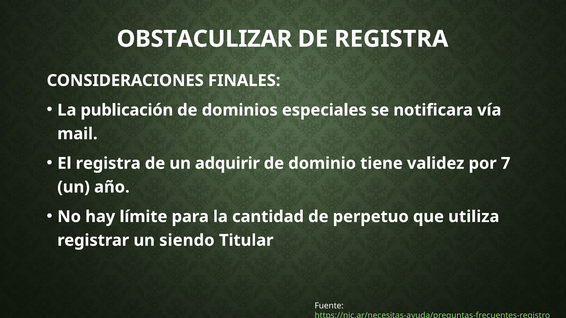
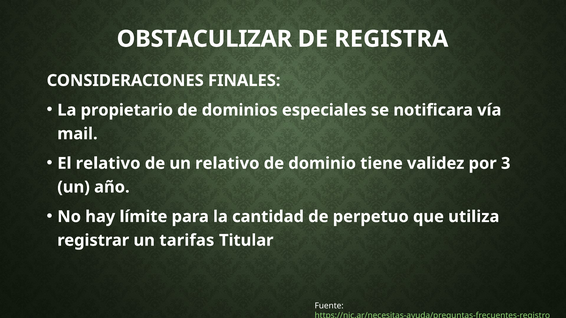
publicación: publicación -> propietario (127, 110)
El registra: registra -> relativo (108, 164)
un adquirir: adquirir -> relativo (227, 164)
7: 7 -> 3 (506, 164)
siendo: siendo -> tarifas (187, 241)
